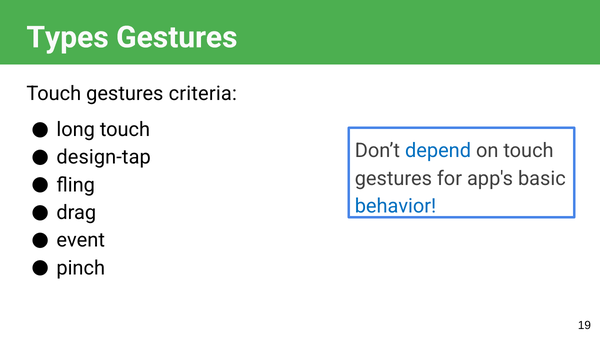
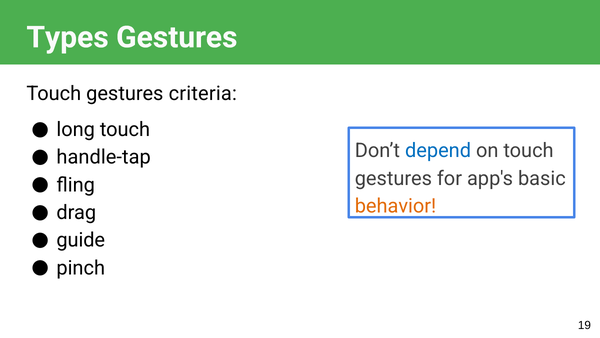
design-tap: design-tap -> handle-tap (104, 157)
behavior colour: blue -> orange (395, 206)
event: event -> guide (81, 240)
